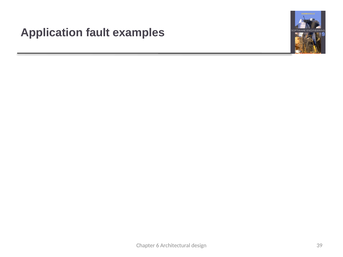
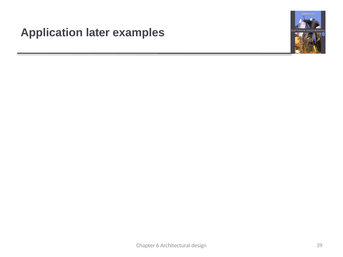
fault: fault -> later (98, 33)
